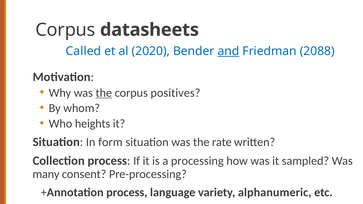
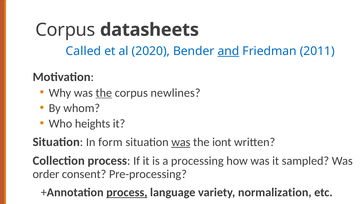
2088: 2088 -> 2011 (317, 51)
positives: positives -> newlines (175, 93)
was underline: none -> present (181, 142)
rate: rate -> iont (222, 142)
many: many -> order (46, 174)
process underline: none -> present (127, 193)
alphanumeric: alphanumeric -> normalization (275, 193)
